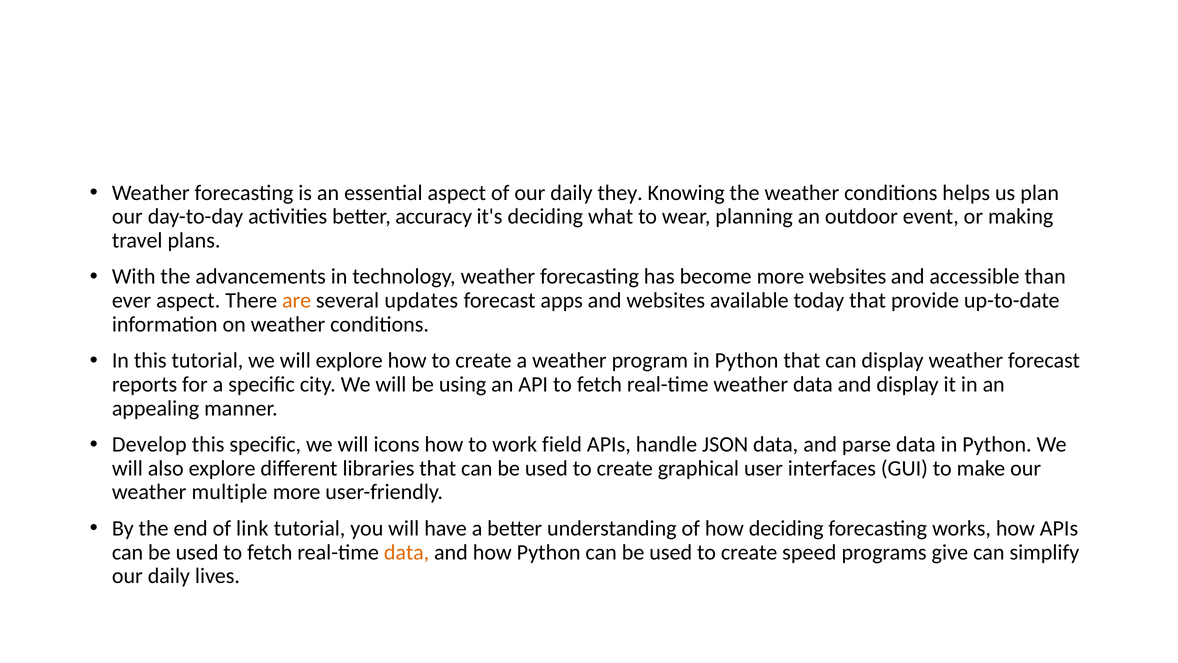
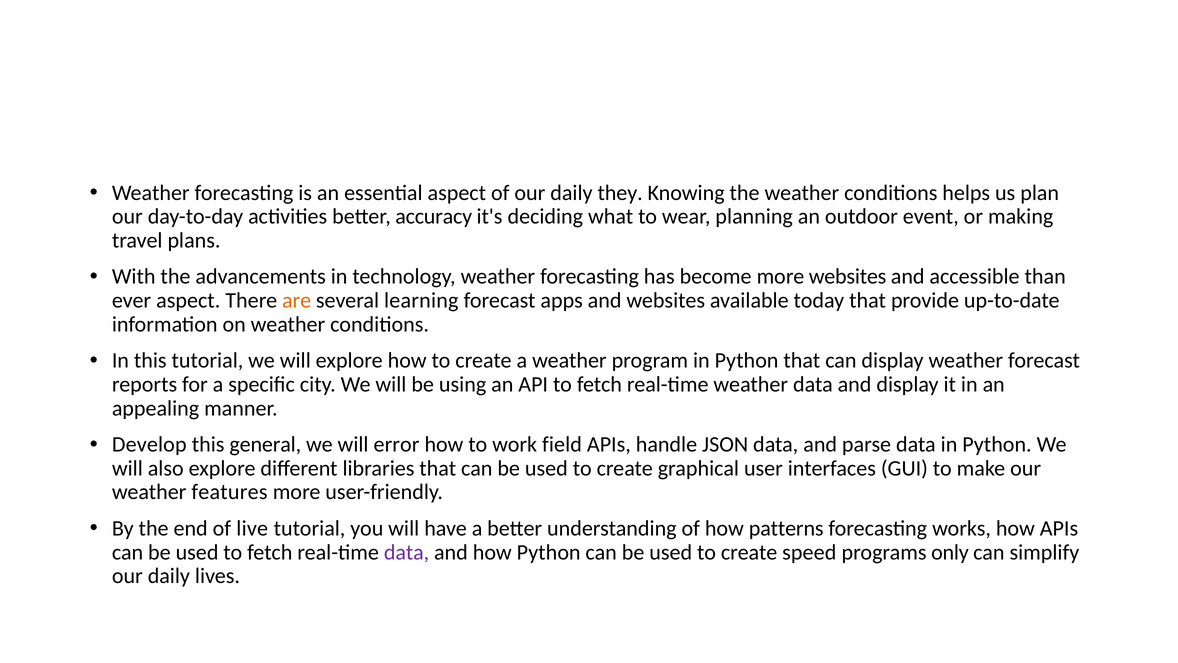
updates: updates -> learning (421, 300)
this specific: specific -> general (265, 444)
icons: icons -> error (397, 444)
multiple: multiple -> features (229, 492)
link: link -> live (252, 528)
how deciding: deciding -> patterns (786, 528)
data colour: orange -> purple (407, 552)
give: give -> only (950, 552)
